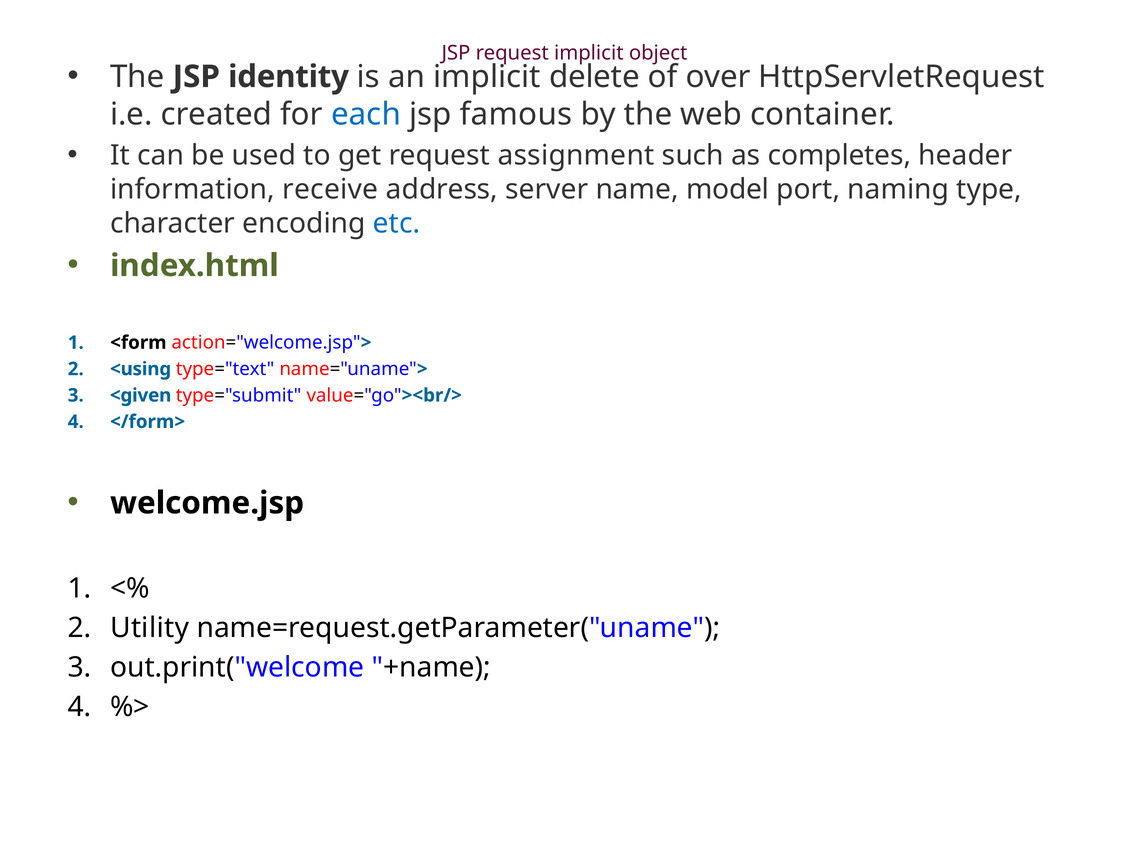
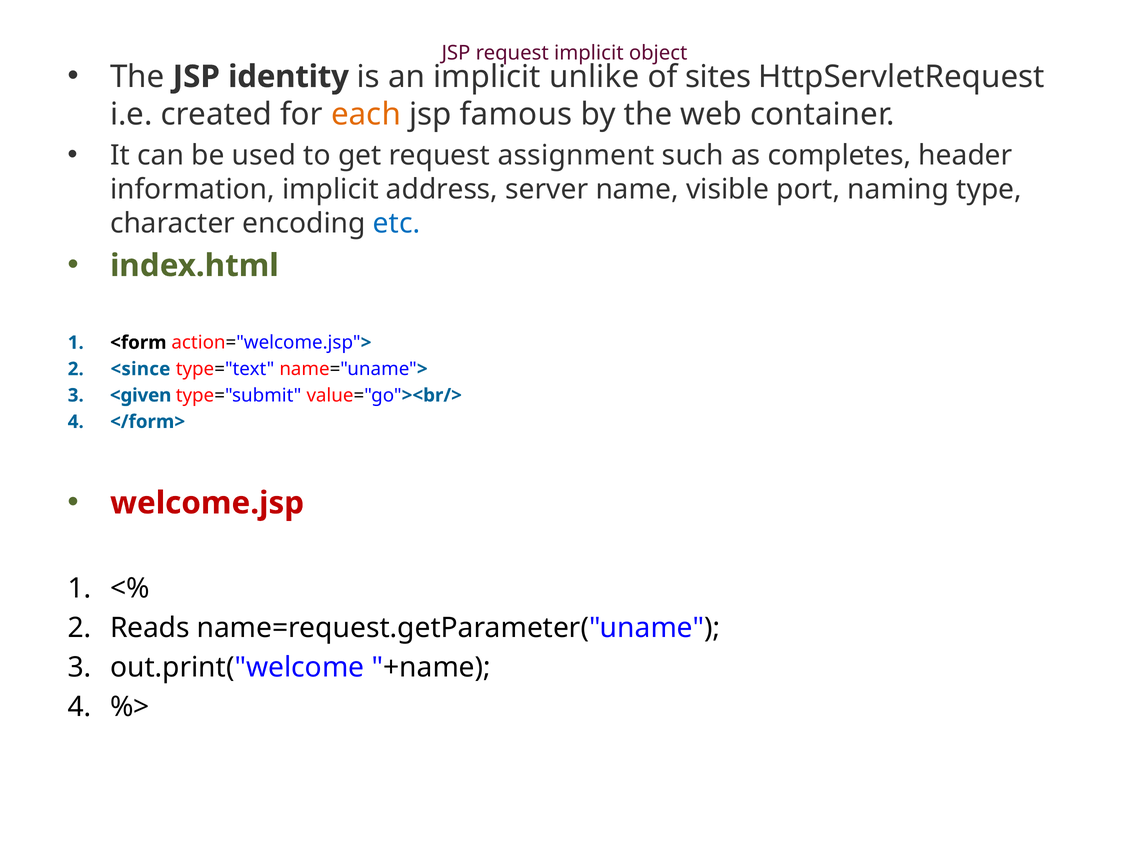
delete: delete -> unlike (594, 77)
over: over -> sites (718, 77)
each colour: blue -> orange (366, 114)
information receive: receive -> implicit (330, 189)
model: model -> visible (728, 189)
<using: <using -> <since (140, 369)
welcome.jsp colour: black -> red (207, 503)
Utility: Utility -> Reads (150, 628)
